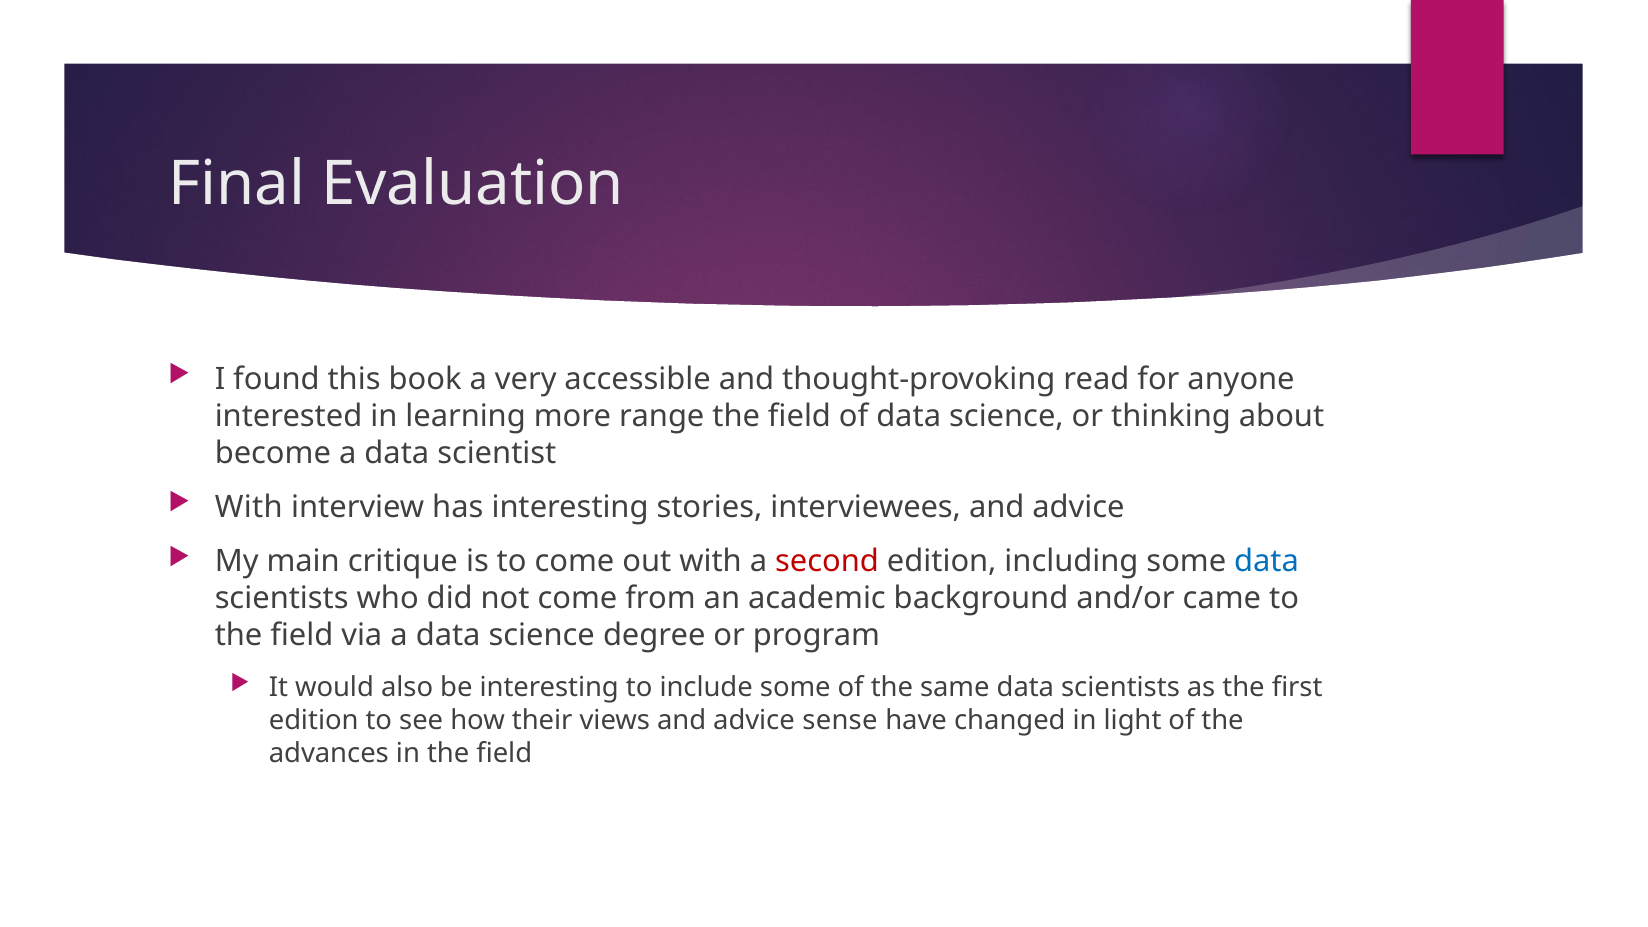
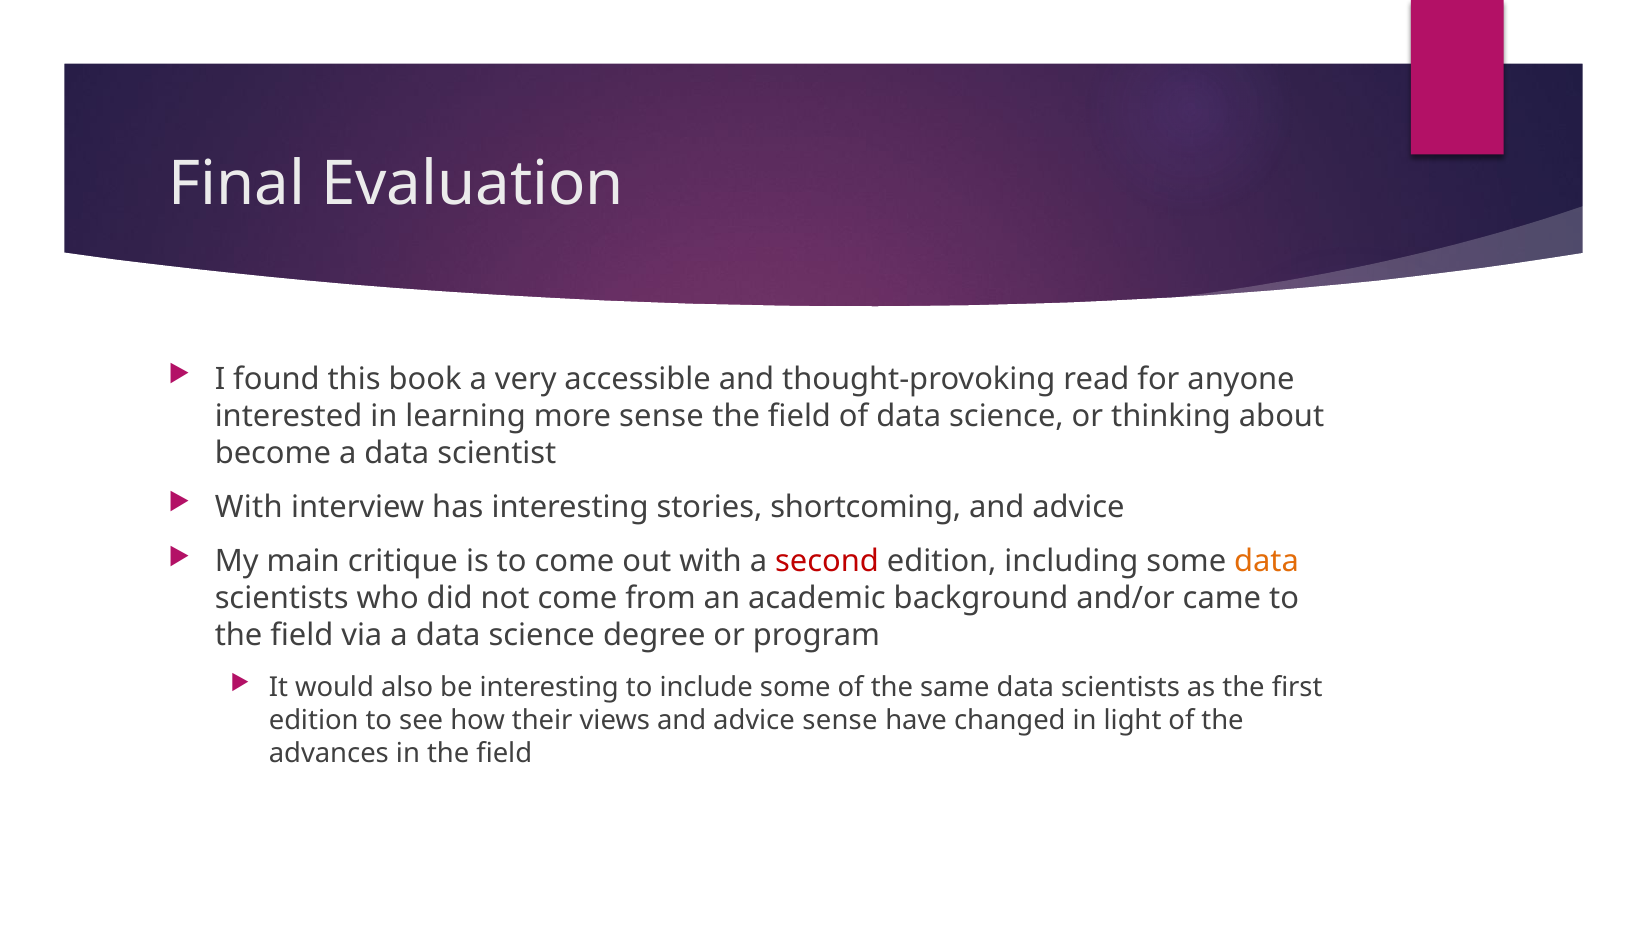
more range: range -> sense (662, 416)
interviewees: interviewees -> shortcoming (866, 507)
data colour: blue -> orange (1267, 561)
